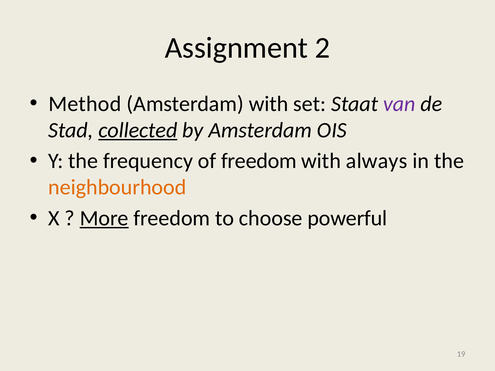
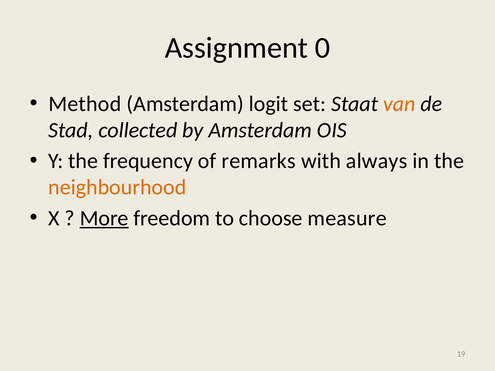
2: 2 -> 0 (322, 48)
Amsterdam with: with -> logit (269, 104)
van colour: purple -> orange (399, 104)
collected underline: present -> none (138, 130)
of freedom: freedom -> remarks (259, 161)
powerful: powerful -> measure (347, 218)
